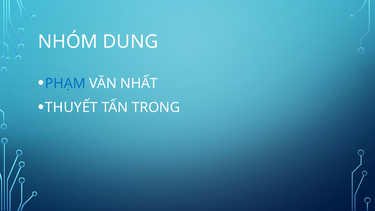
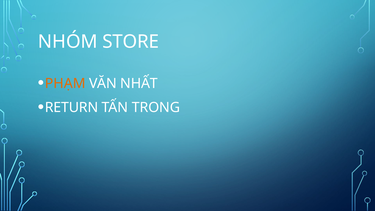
DUNG: DUNG -> STORE (131, 42)
PHẠM colour: blue -> orange (65, 83)
THUYẾT: THUYẾT -> RETURN (72, 108)
